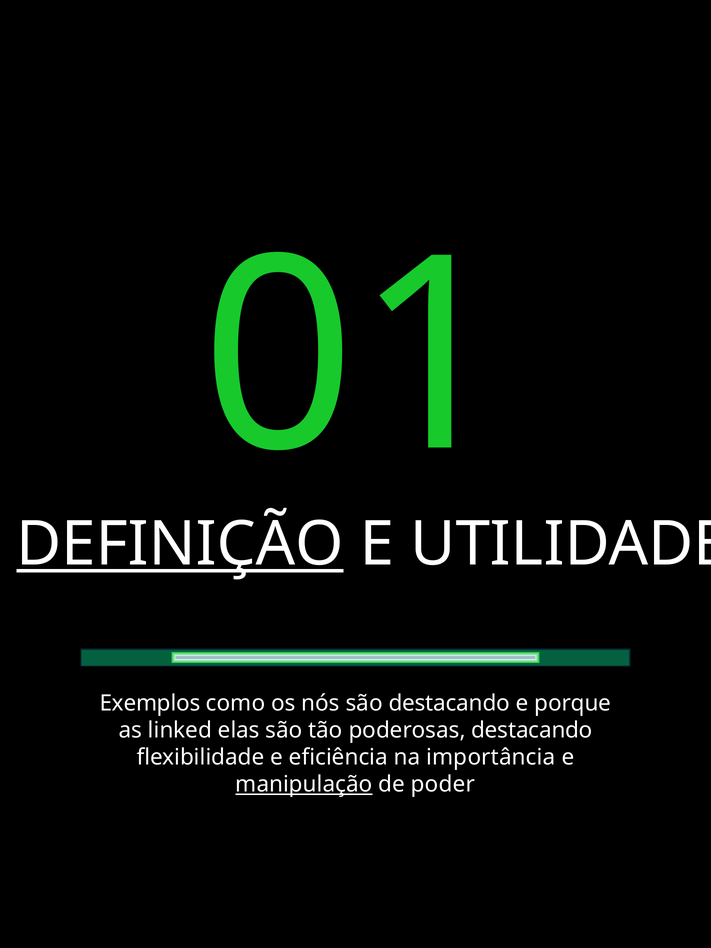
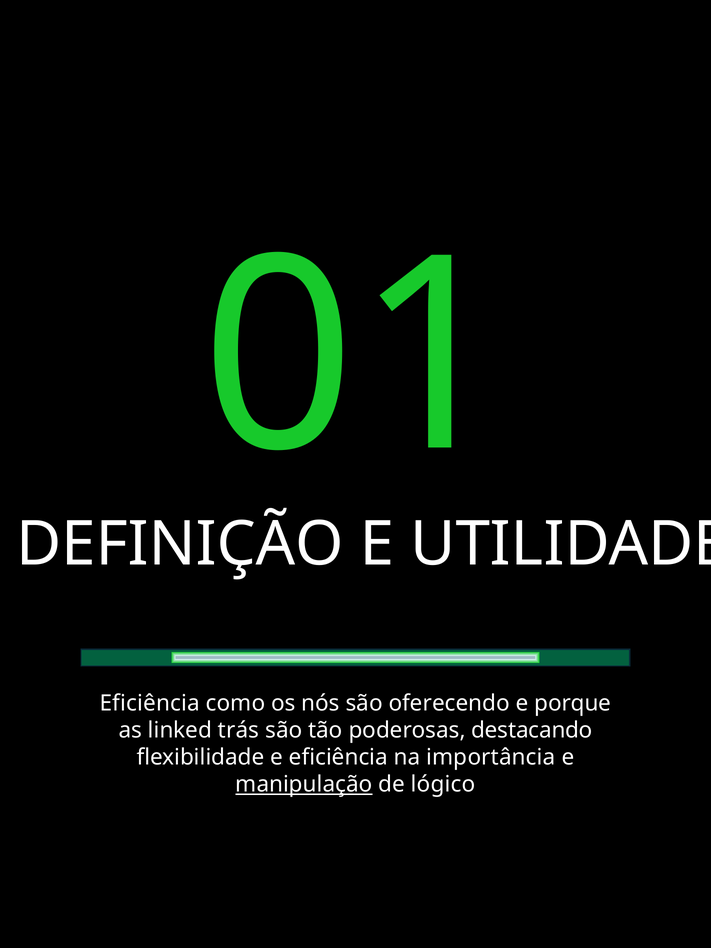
DEFINIÇÃO underline: present -> none (180, 544)
Exemplos: Exemplos -> Eficiência (150, 703)
são destacando: destacando -> oferecendo (449, 703)
elas: elas -> trás (239, 730)
poder: poder -> lógico (443, 785)
